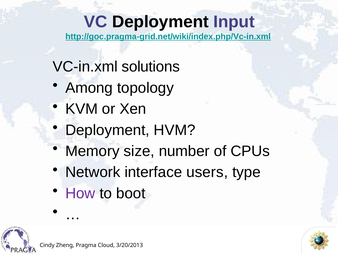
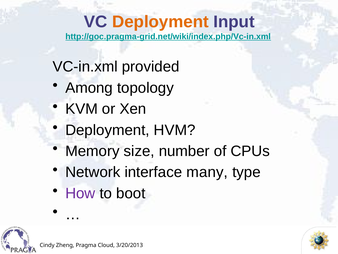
Deployment colour: black -> orange (160, 22)
solutions: solutions -> provided (151, 67)
users: users -> many (207, 172)
